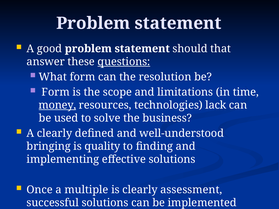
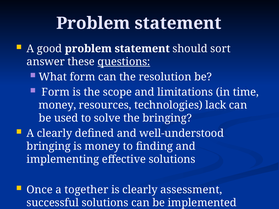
that: that -> sort (221, 49)
money underline: present -> none (57, 105)
the business: business -> bringing (167, 118)
is quality: quality -> money (102, 146)
multiple: multiple -> together (86, 190)
